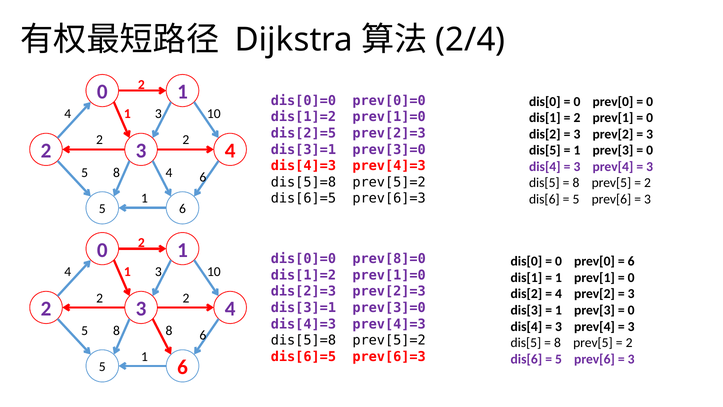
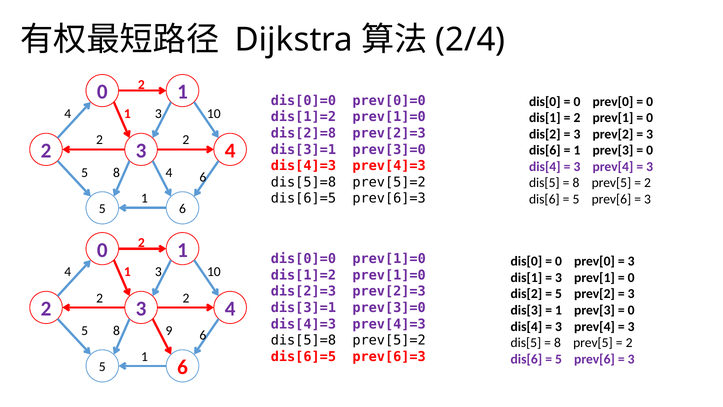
dis[2]=5: dis[2]=5 -> dis[2]=8 (303, 133)
dis[5: dis[5 -> dis[6 (545, 150)
dis[0]=0 prev[8]=0: prev[8]=0 -> prev[1]=0 (389, 259)
6: 6 -> 3 (631, 261)
1: 1 -> 3 (559, 277)
4: 4 -> 5 (559, 294)
8 8: 8 -> 9 (169, 330)
